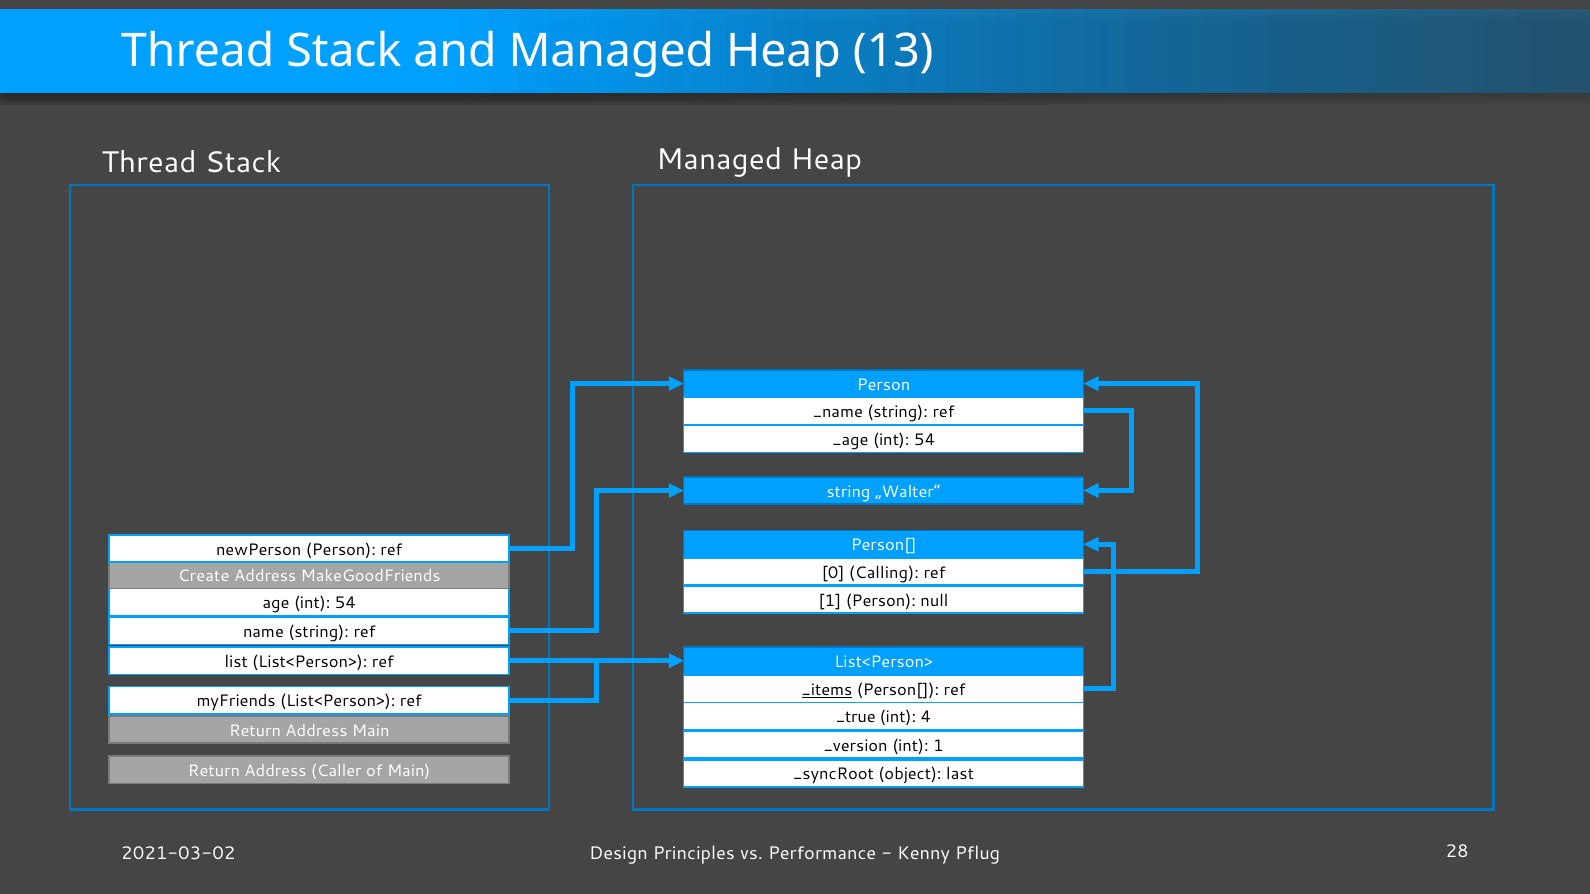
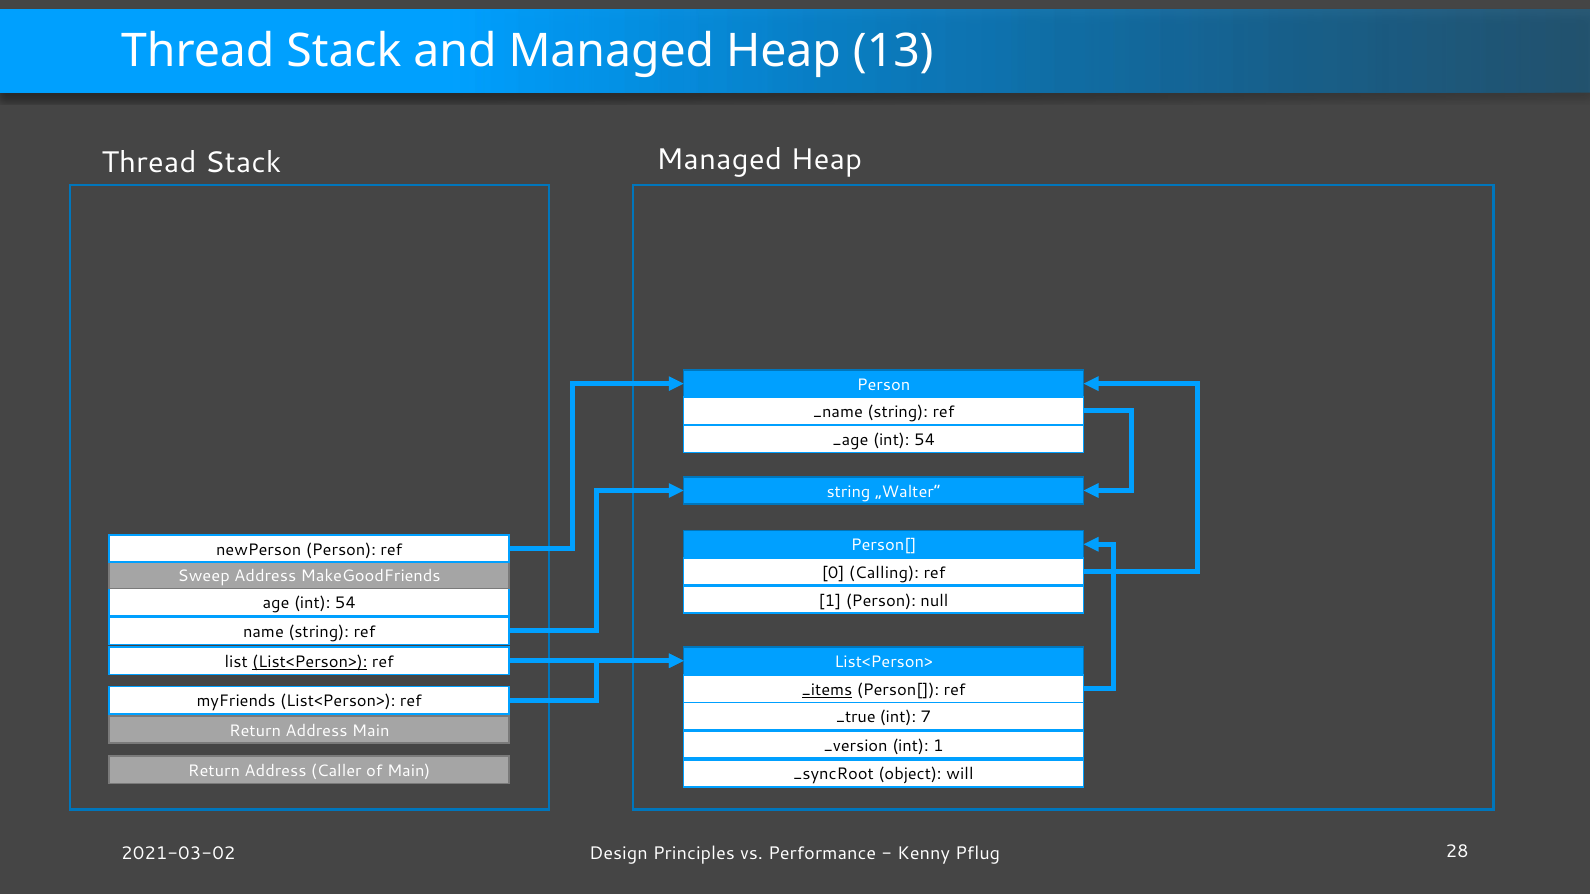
Create: Create -> Sweep (204, 576)
List<Person> underline: none -> present (310, 662)
4: 4 -> 7 (926, 718)
last: last -> will (960, 775)
